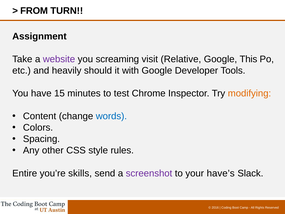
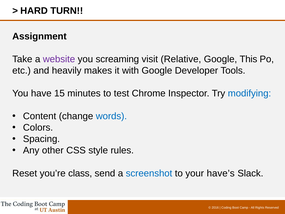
FROM: FROM -> HARD (34, 11)
should: should -> makes (98, 70)
modifying colour: orange -> blue (249, 93)
Entire: Entire -> Reset (25, 173)
skills: skills -> class (80, 173)
screenshot colour: purple -> blue (149, 173)
